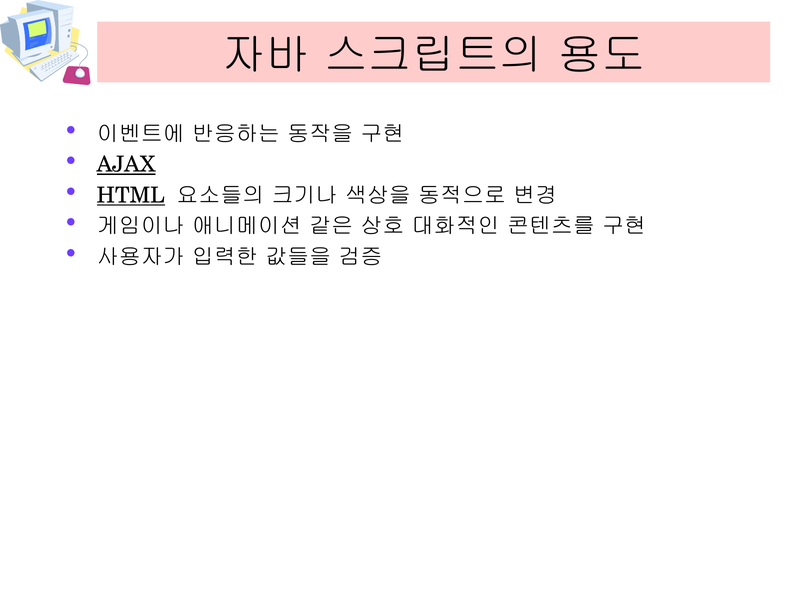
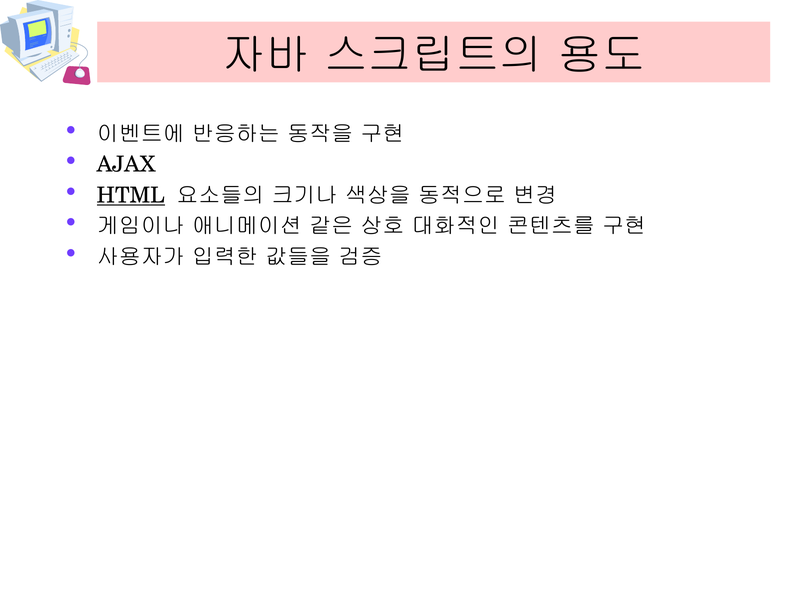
AJAX underline: present -> none (126, 165)
